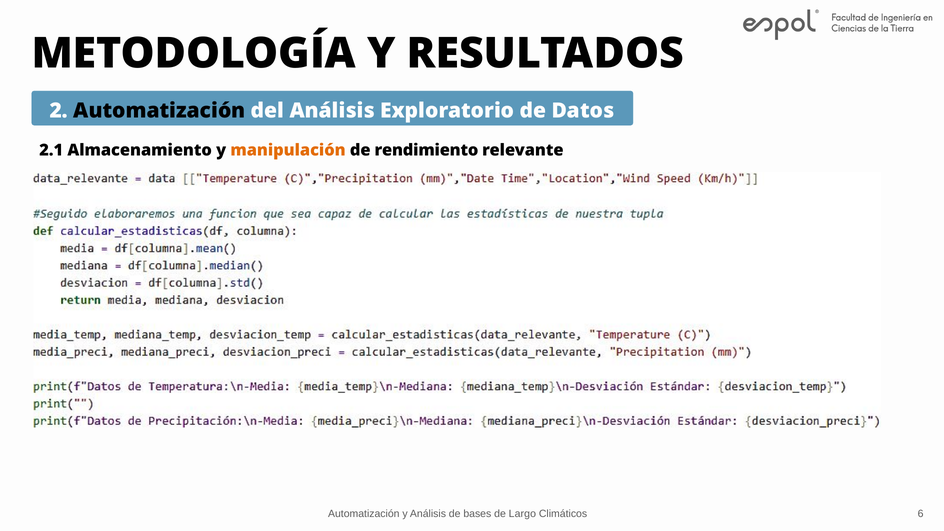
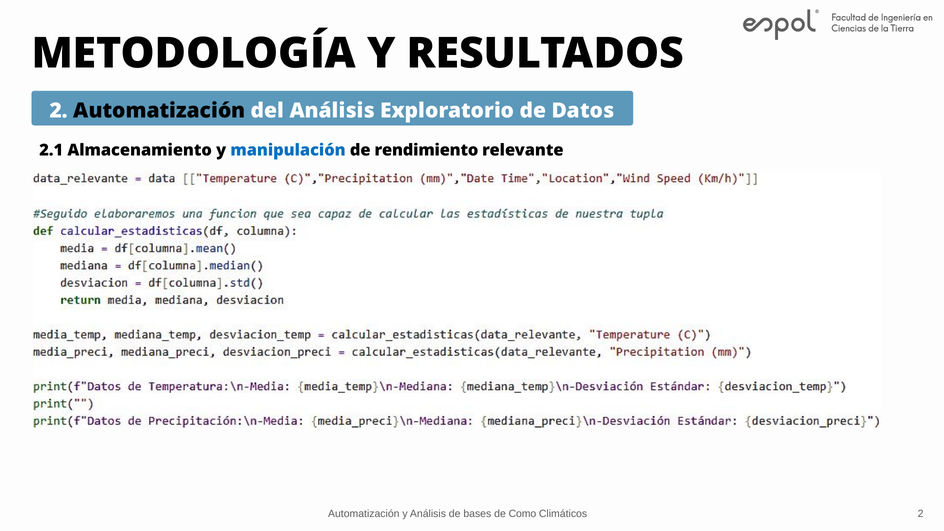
manipulación colour: orange -> blue (288, 151)
Largo: Largo -> Como (522, 514)
Climáticos 6: 6 -> 2 (921, 514)
